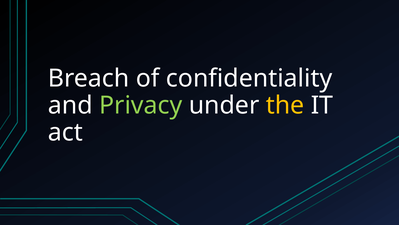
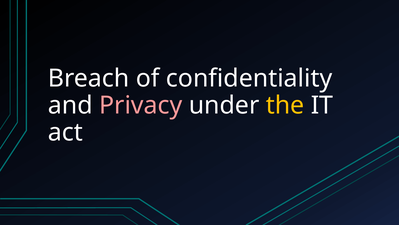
Privacy colour: light green -> pink (141, 105)
